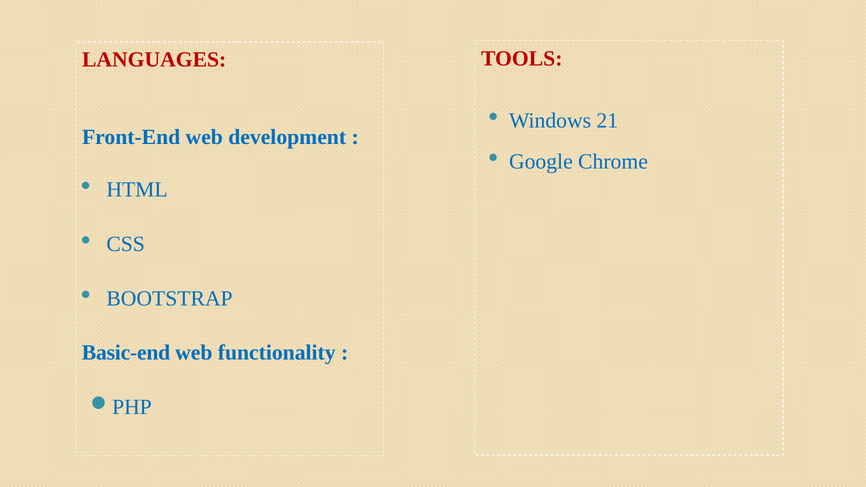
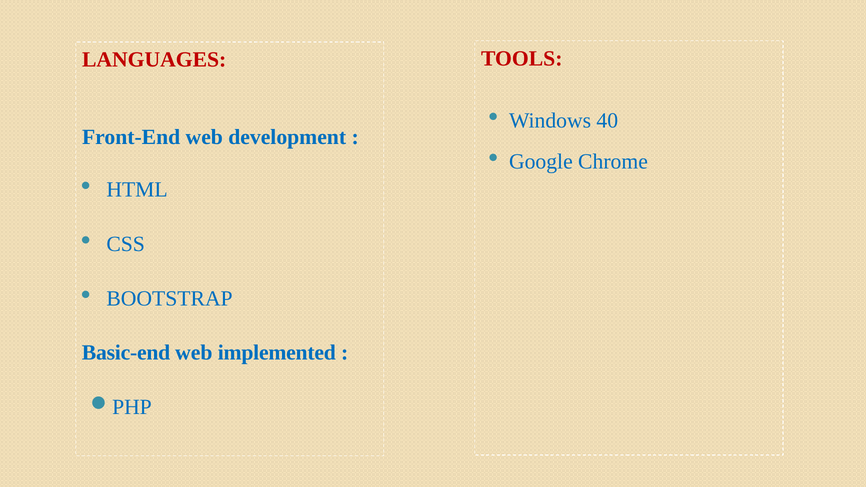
21: 21 -> 40 (607, 121)
functionality: functionality -> implemented (277, 353)
